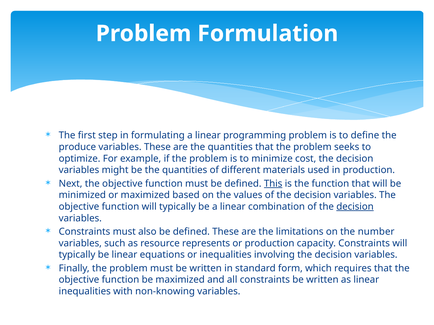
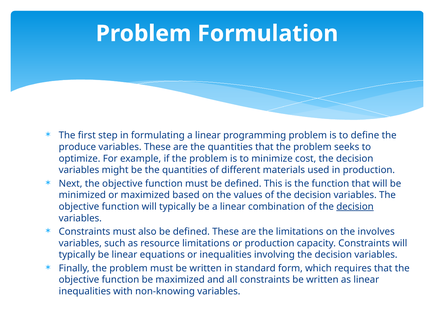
This underline: present -> none (273, 184)
number: number -> involves (376, 232)
resource represents: represents -> limitations (206, 244)
